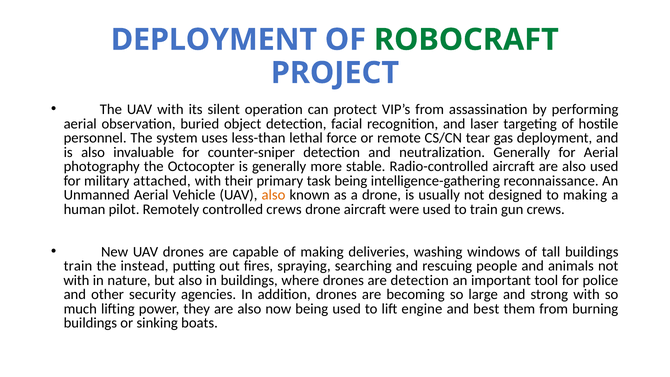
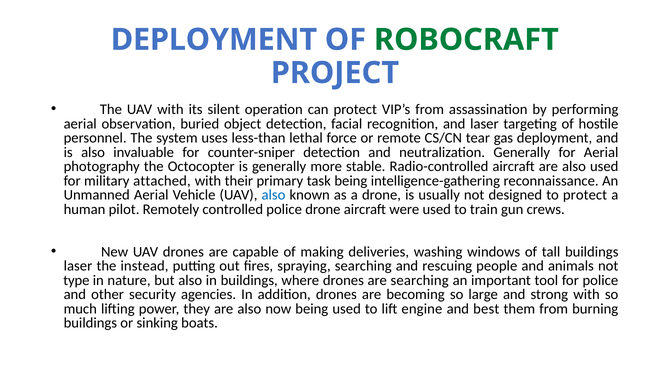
also colour: orange -> blue (274, 195)
to making: making -> protect (585, 195)
controlled crews: crews -> police (284, 209)
train: train -> laser (78, 266)
with: with -> type (76, 280)
are detection: detection -> searching (420, 280)
